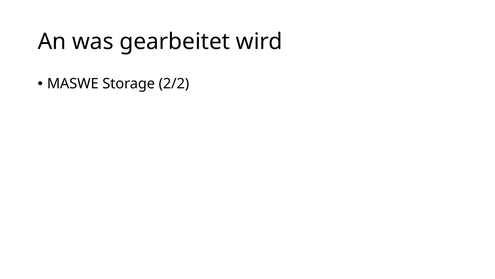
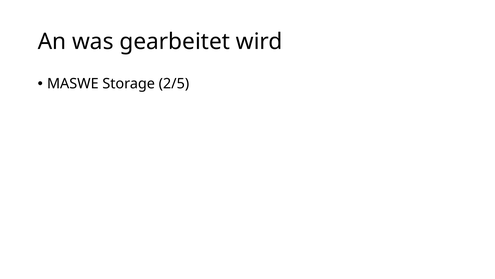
2/2: 2/2 -> 2/5 (174, 84)
